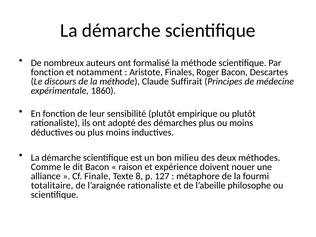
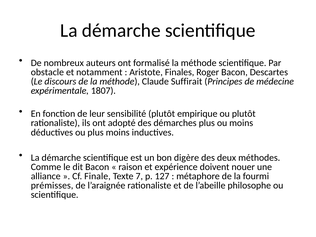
fonction: fonction -> obstacle (47, 72)
1860: 1860 -> 1807 (103, 91)
milieu: milieu -> digère (187, 158)
8: 8 -> 7 (139, 176)
totalitaire: totalitaire -> prémisses (52, 185)
